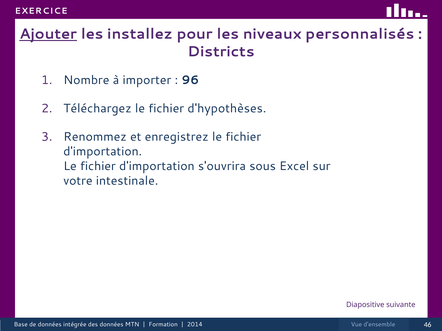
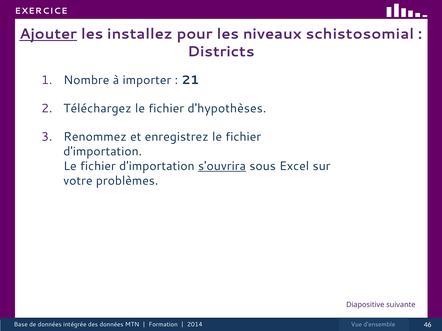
personnalisés: personnalisés -> schistosomial (360, 34)
96: 96 -> 21 (190, 80)
s'ouvrira underline: none -> present (222, 166)
intestinale: intestinale -> problèmes (127, 181)
